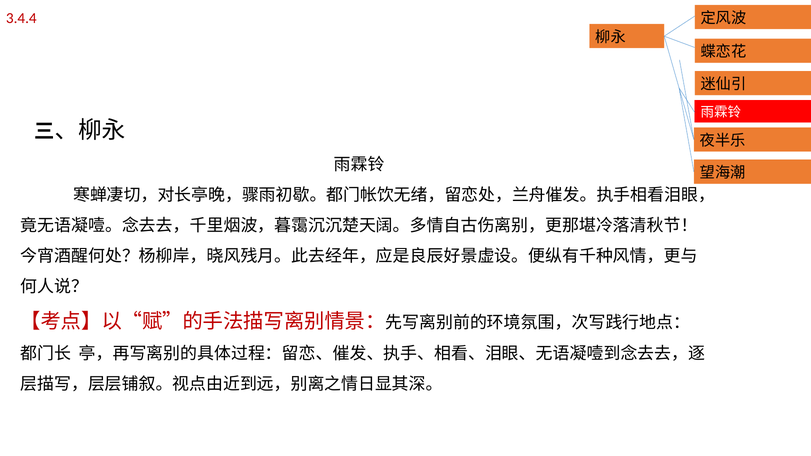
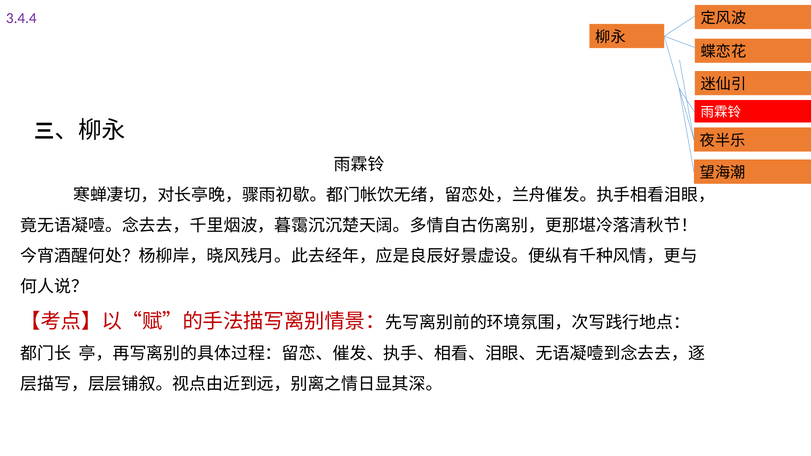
3.4.4 colour: red -> purple (21, 18)
